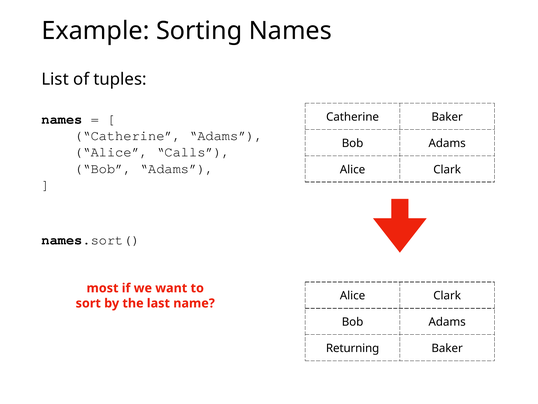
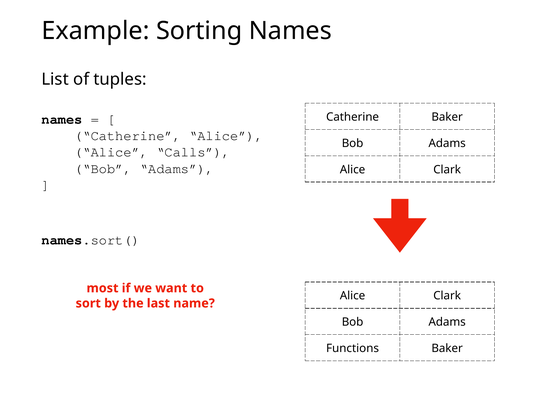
Catherine Adams: Adams -> Alice (226, 136)
Returning: Returning -> Functions (353, 348)
